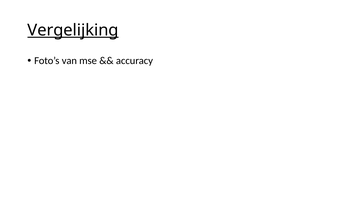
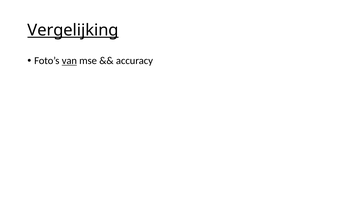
van underline: none -> present (69, 61)
